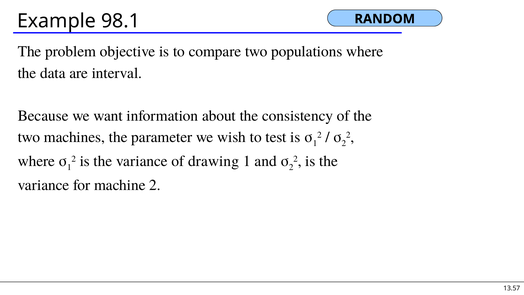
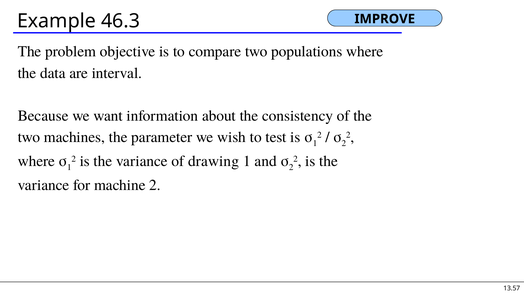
98.1: 98.1 -> 46.3 (121, 21)
RANDOM: RANDOM -> IMPROVE (385, 19)
